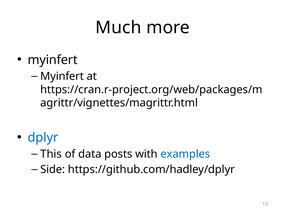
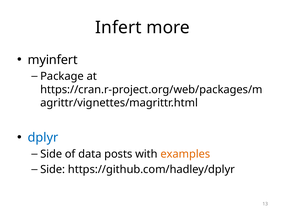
Much: Much -> Infert (118, 28)
Myinfert: Myinfert -> Package (62, 76)
This: This -> Side (51, 154)
examples colour: blue -> orange (185, 154)
